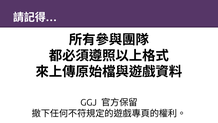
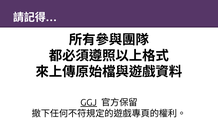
GGJ underline: none -> present (89, 102)
